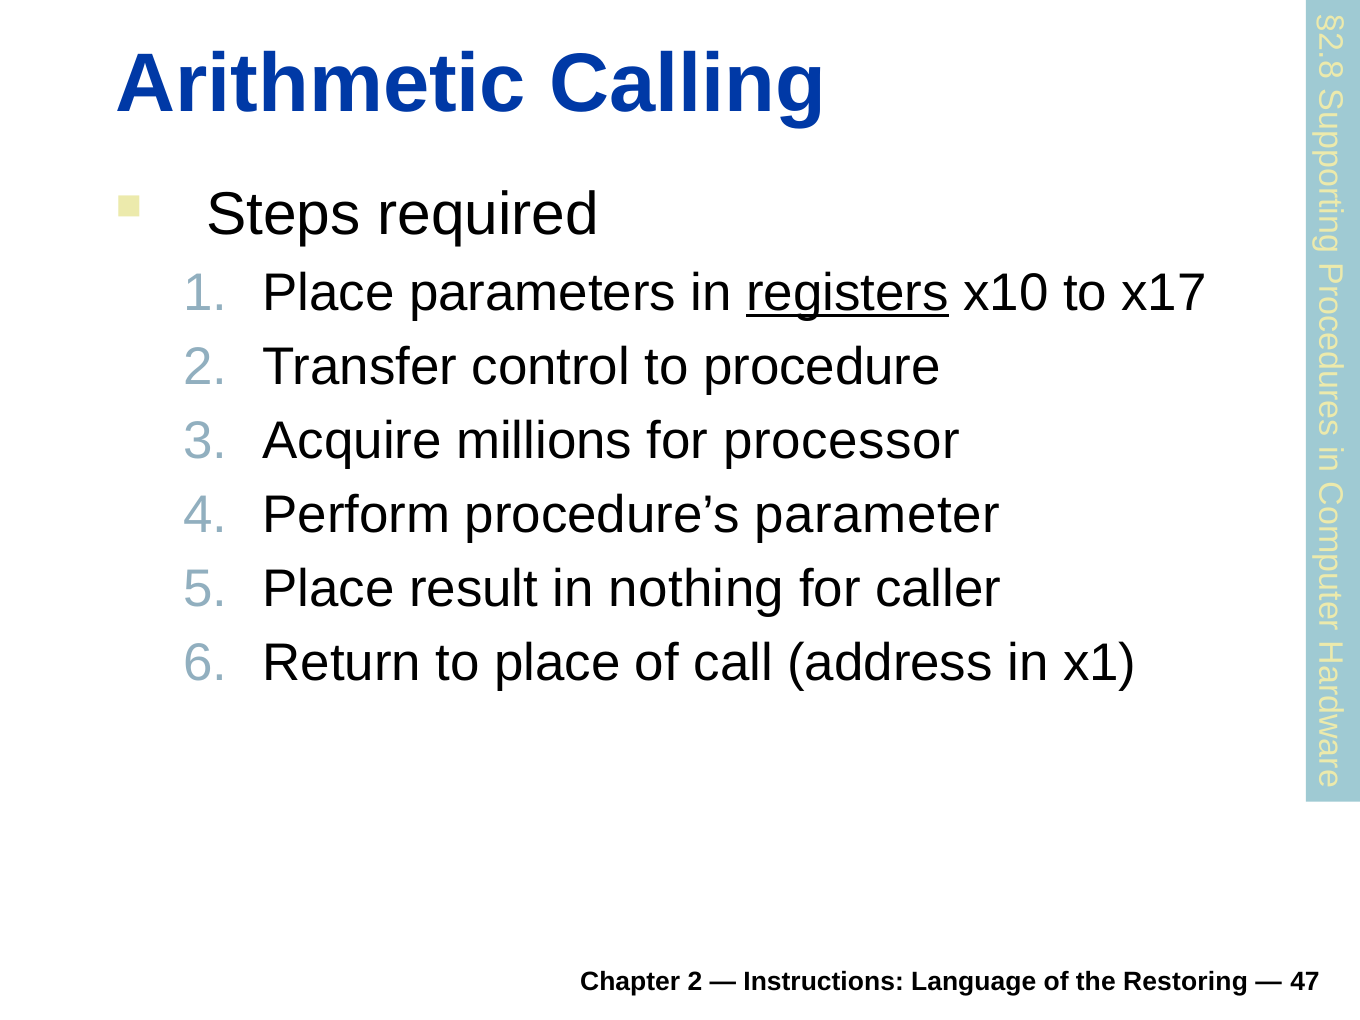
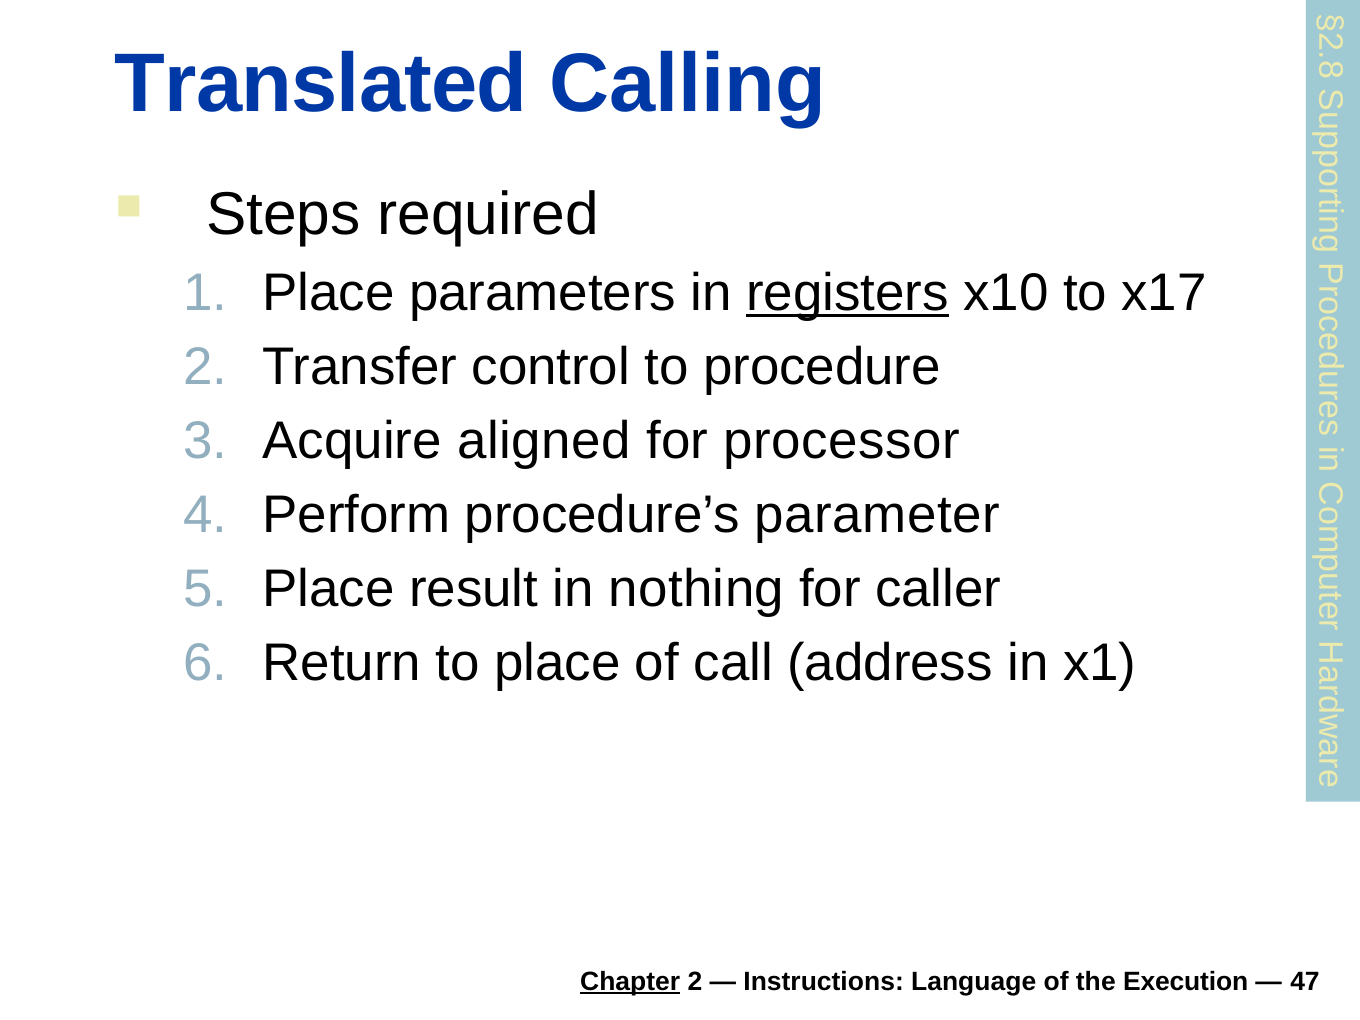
Arithmetic: Arithmetic -> Translated (321, 84)
millions: millions -> aligned (544, 441)
Chapter underline: none -> present (630, 982)
Restoring: Restoring -> Execution (1186, 982)
